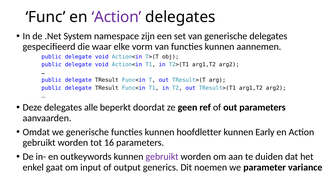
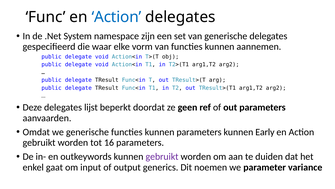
Action colour: purple -> blue (116, 17)
alle: alle -> lijst (91, 107)
kunnen hoofdletter: hoofdletter -> parameters (199, 132)
